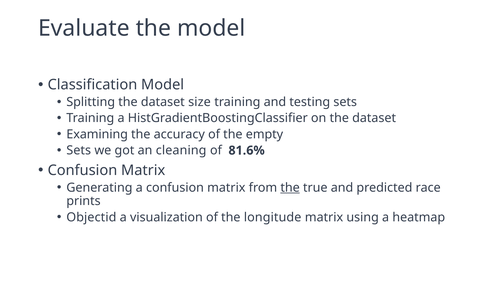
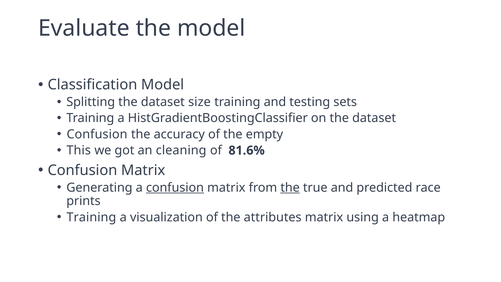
Examining: Examining -> Confusion (97, 134)
Sets: Sets -> This (79, 150)
confusion underline: none -> present (175, 187)
Objectid: Objectid -> Training (91, 217)
longitude: longitude -> attributes (273, 217)
